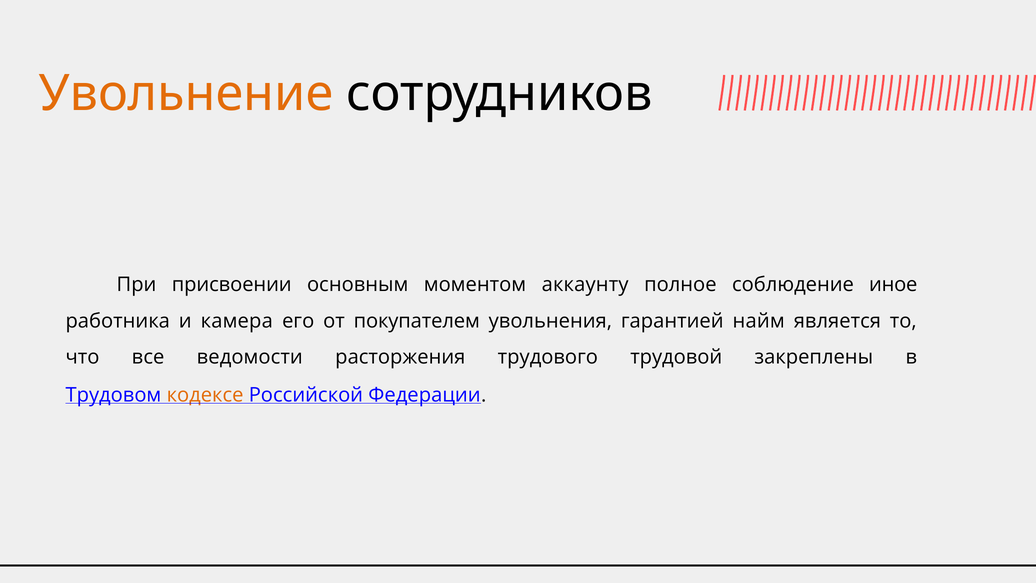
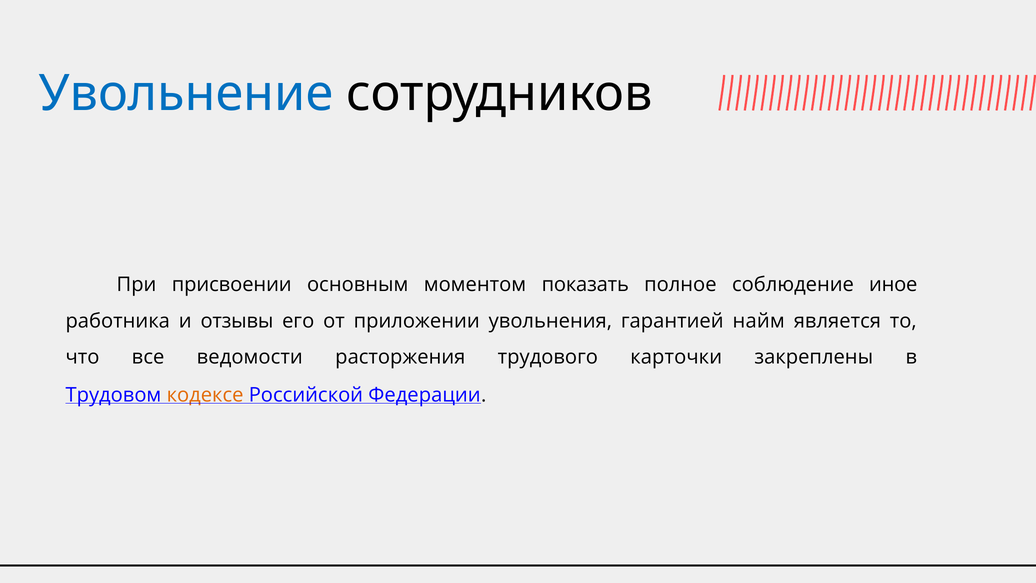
Увольнение colour: orange -> blue (186, 94)
аккаунту: аккаунту -> показать (585, 285)
камера: камера -> отзывы (237, 321)
покупателем: покупателем -> приложении (417, 321)
трудовой: трудовой -> карточки (676, 357)
